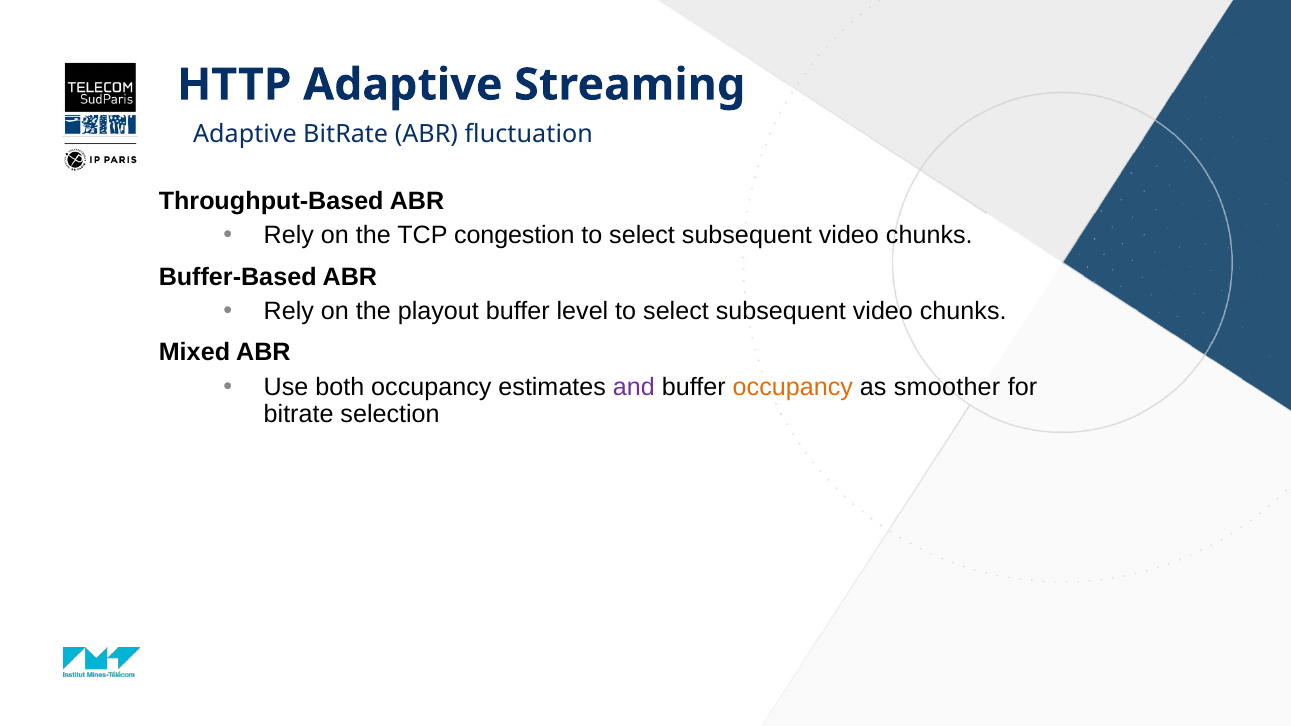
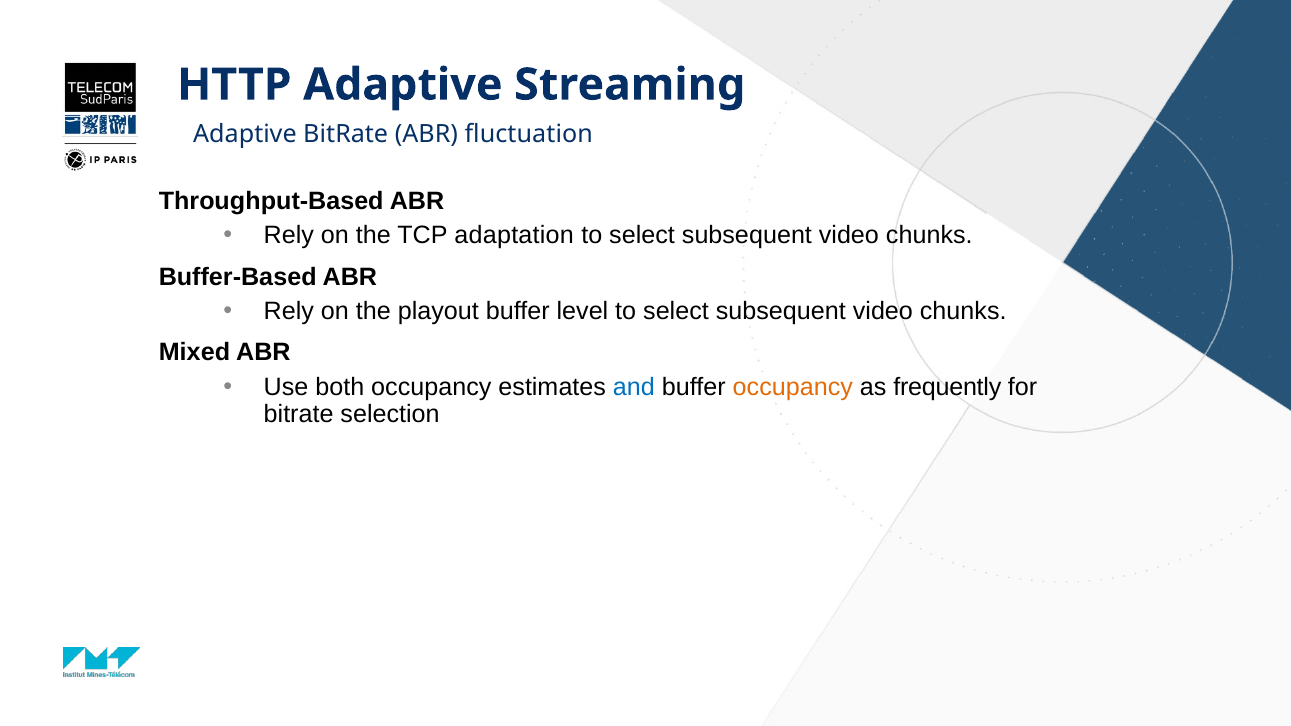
congestion: congestion -> adaptation (514, 235)
and colour: purple -> blue (634, 387)
smoother: smoother -> frequently (947, 387)
